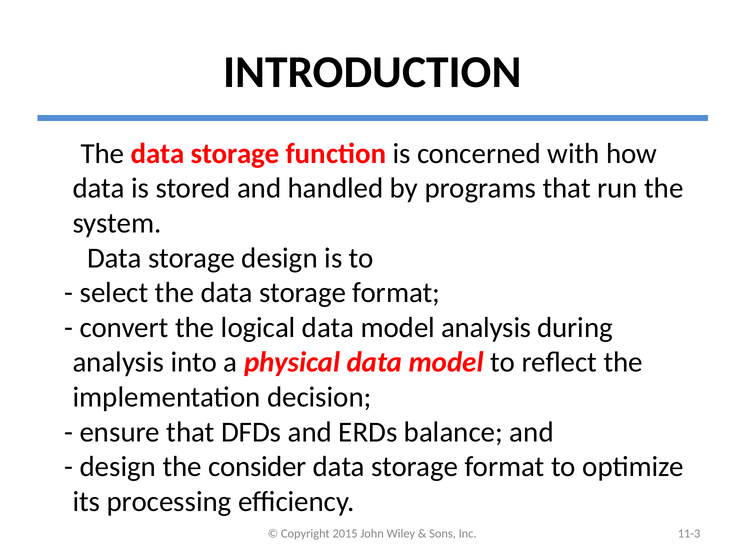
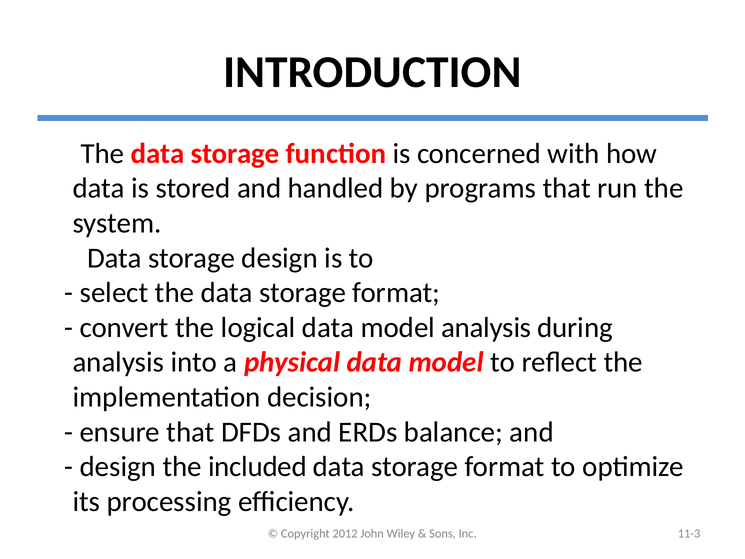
consider: consider -> included (257, 467)
2015: 2015 -> 2012 (345, 534)
